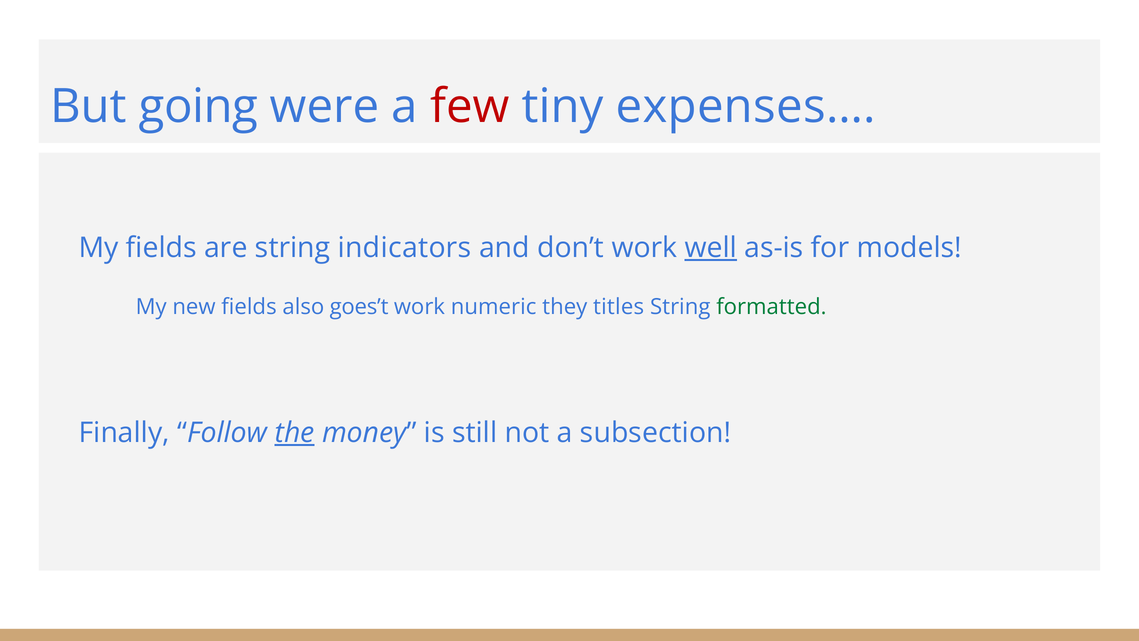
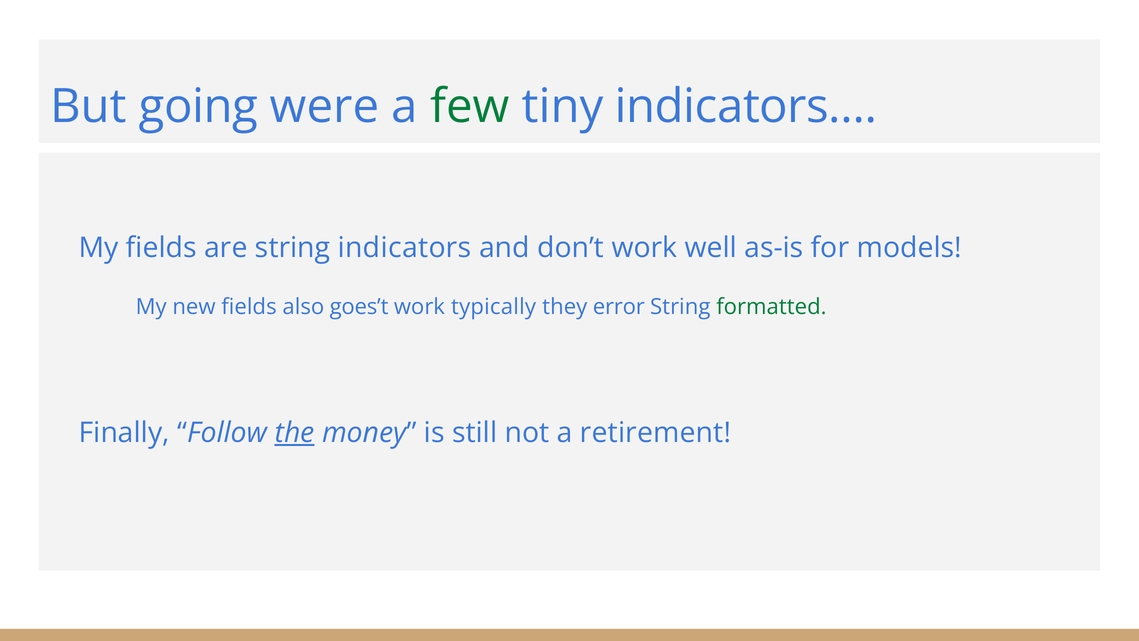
few colour: red -> green (470, 106)
expenses…: expenses… -> indicators… (746, 106)
well underline: present -> none (711, 248)
numeric: numeric -> typically (494, 307)
titles: titles -> error (619, 307)
subsection: subsection -> retirement (656, 433)
